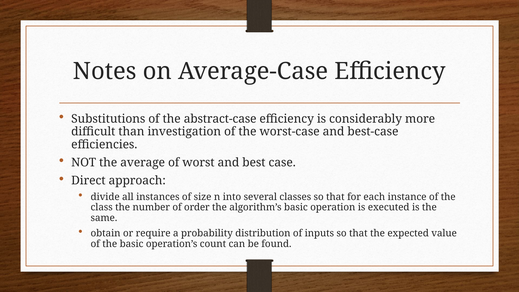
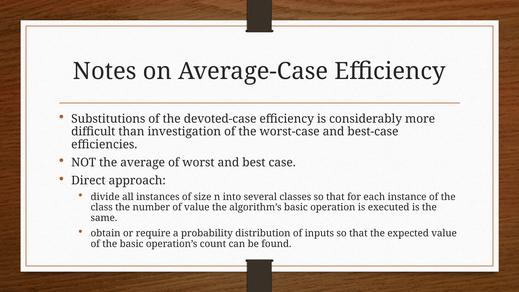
abstract-case: abstract-case -> devoted-case (220, 119)
of order: order -> value (197, 207)
